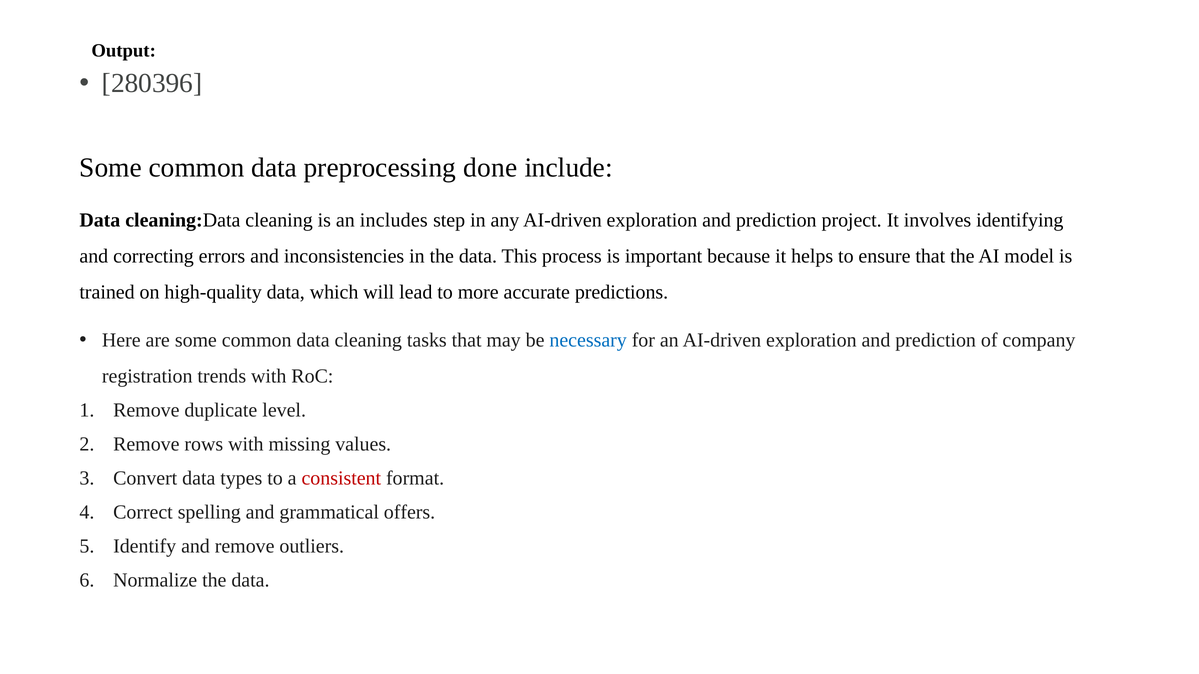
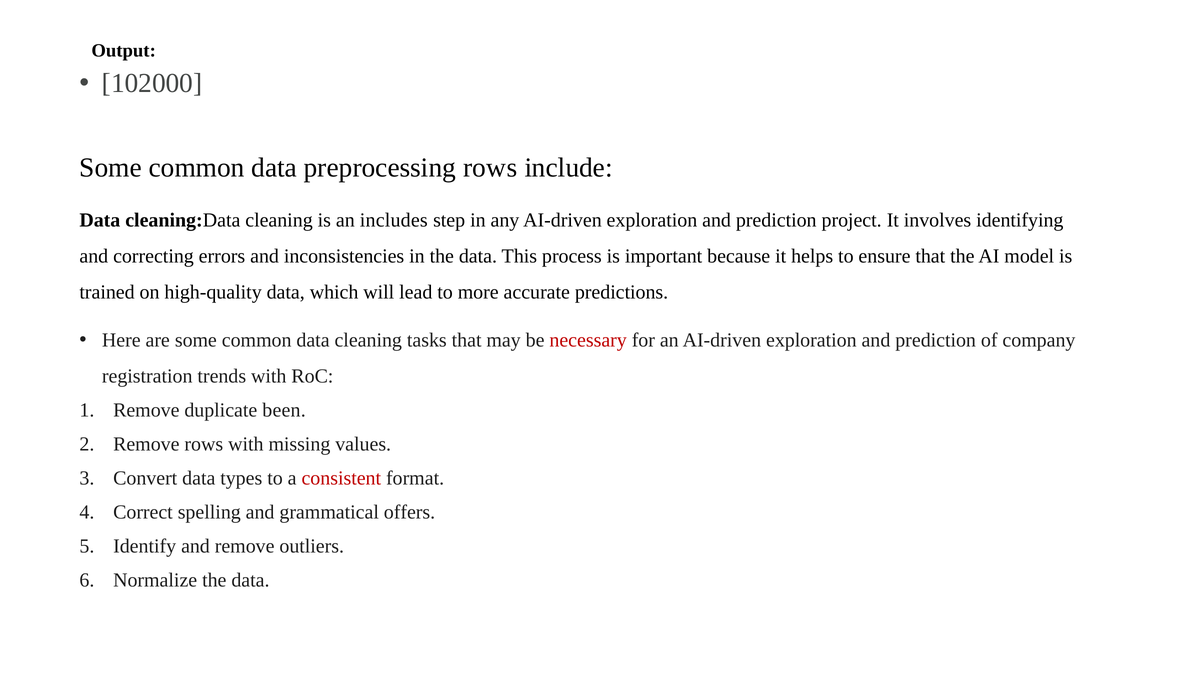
280396: 280396 -> 102000 (152, 83)
preprocessing done: done -> rows (490, 168)
necessary colour: blue -> red (588, 341)
level: level -> been (284, 410)
